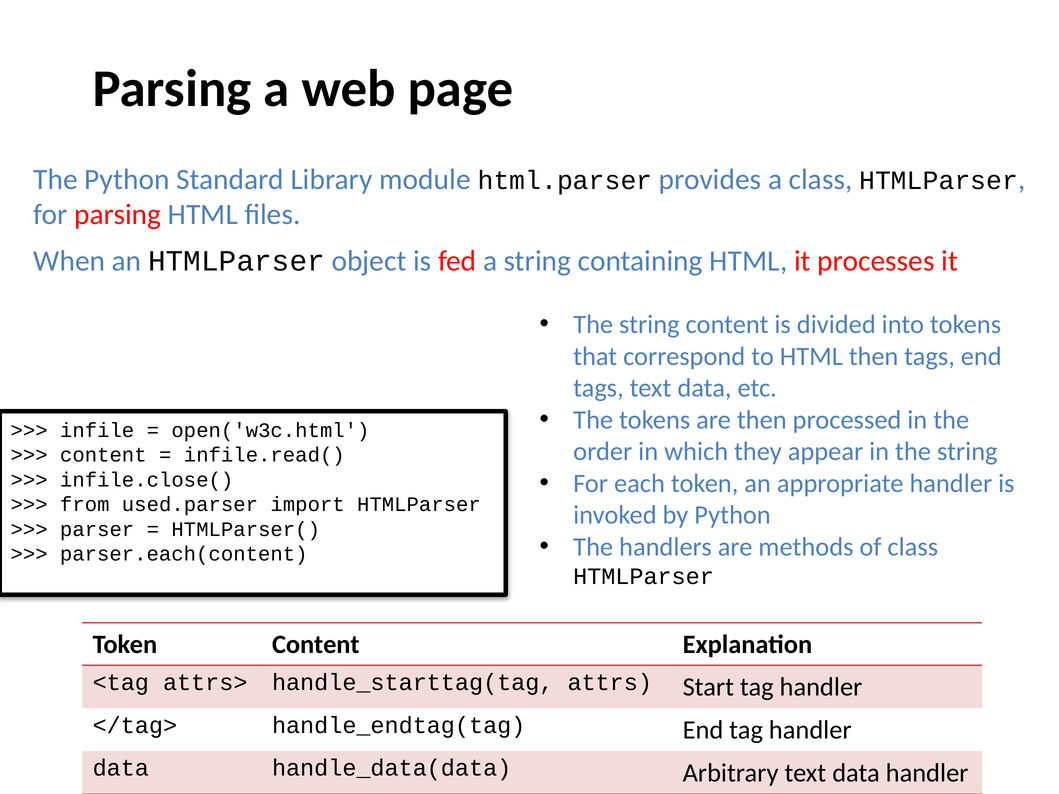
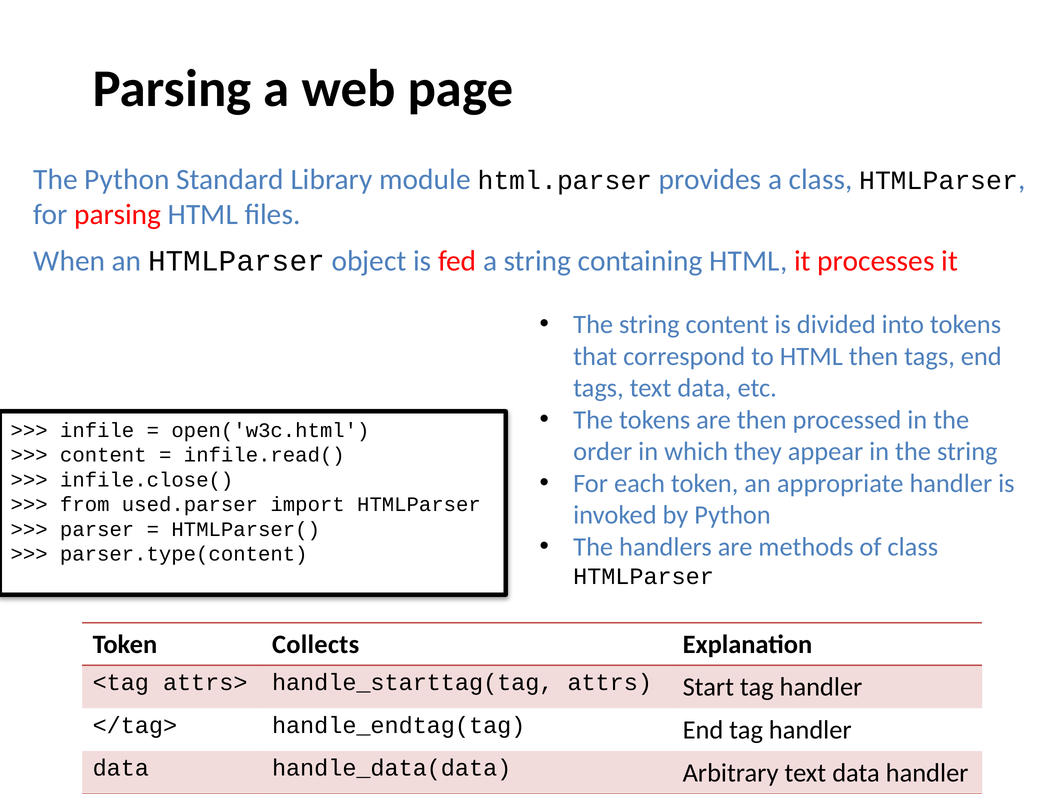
parser.each(content: parser.each(content -> parser.type(content (184, 554)
Token Content: Content -> Collects (316, 645)
